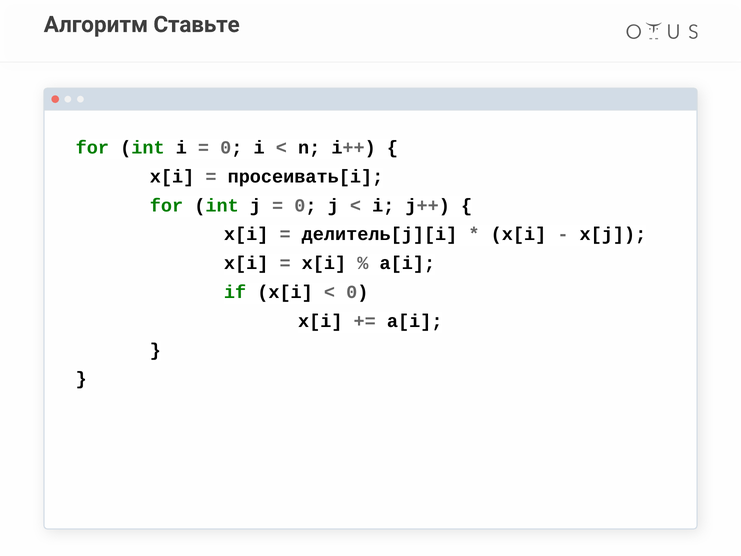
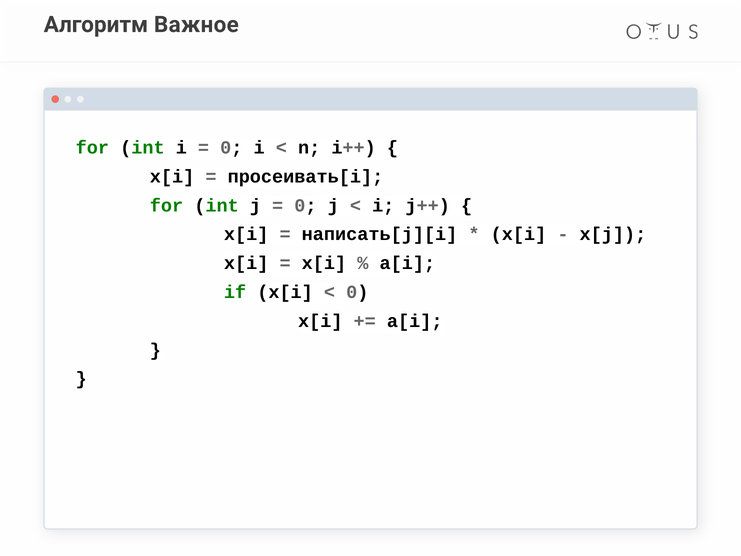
Ставьте: Ставьте -> Важное (196, 25)
делитель[j][i: делитель[j][i -> написать[j][i (380, 234)
